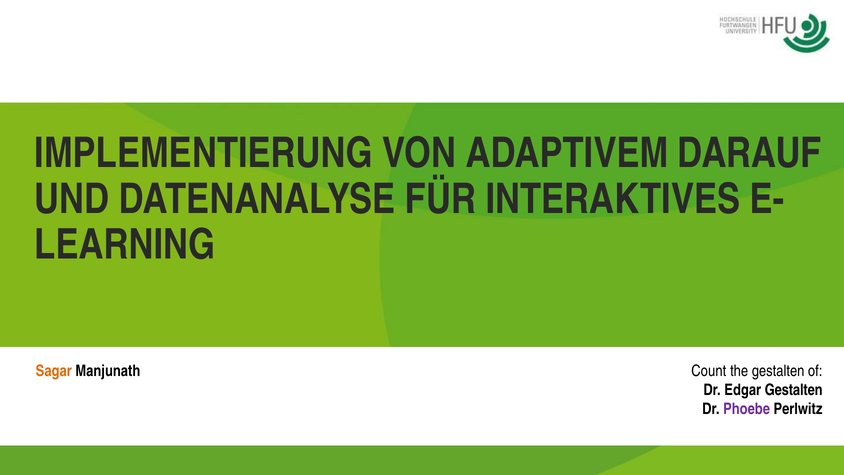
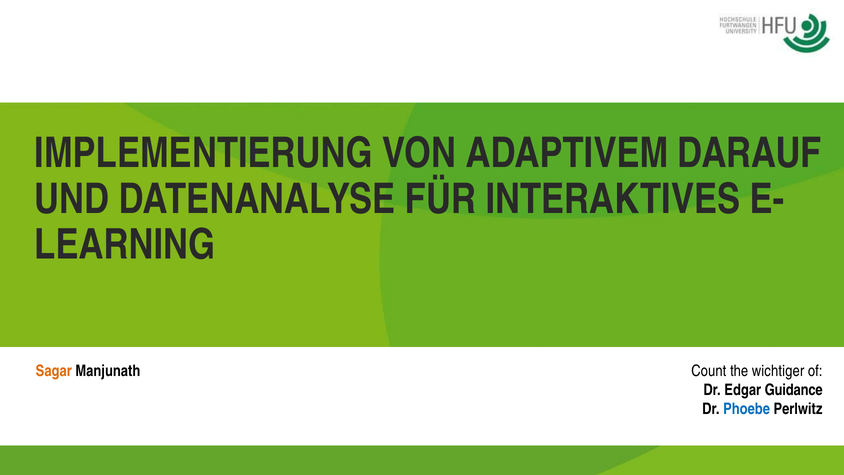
the gestalten: gestalten -> wichtiger (778, 371)
Edgar Gestalten: Gestalten -> Guidance (794, 390)
Phoebe colour: purple -> blue (747, 409)
